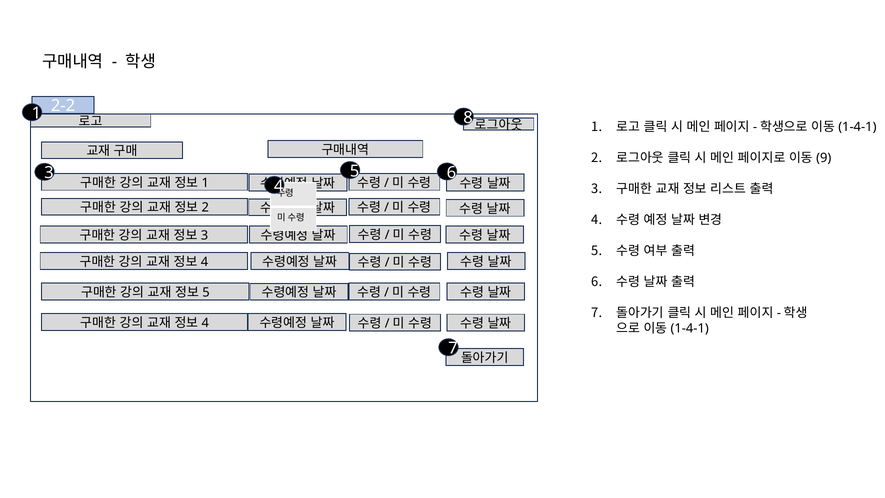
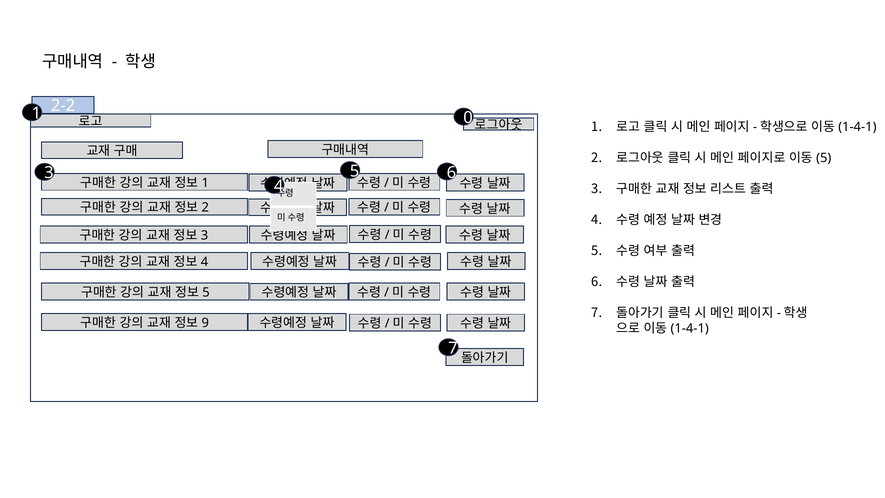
8: 8 -> 0 (468, 118)
9: 9 -> 5 (824, 158)
4: 4 -> 9 (205, 323)
